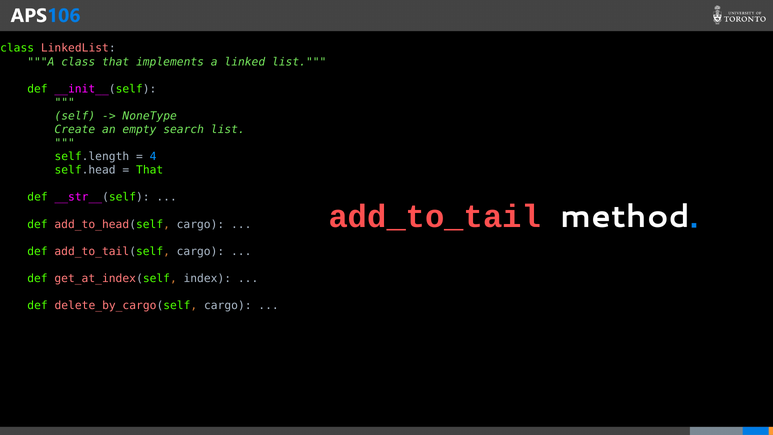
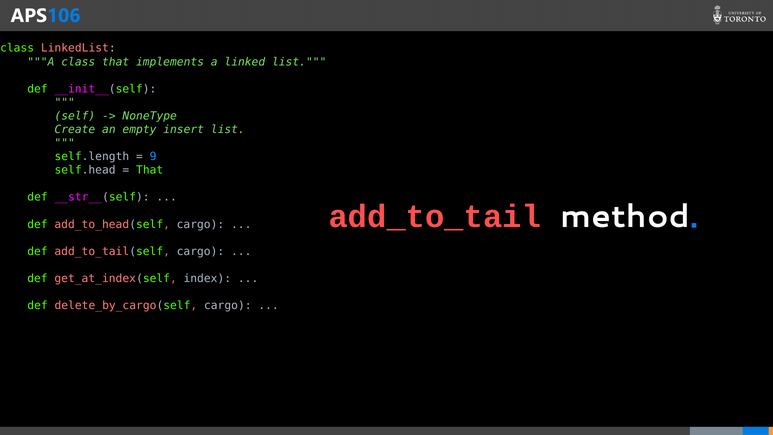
search: search -> insert (184, 129)
4: 4 -> 9 (153, 157)
